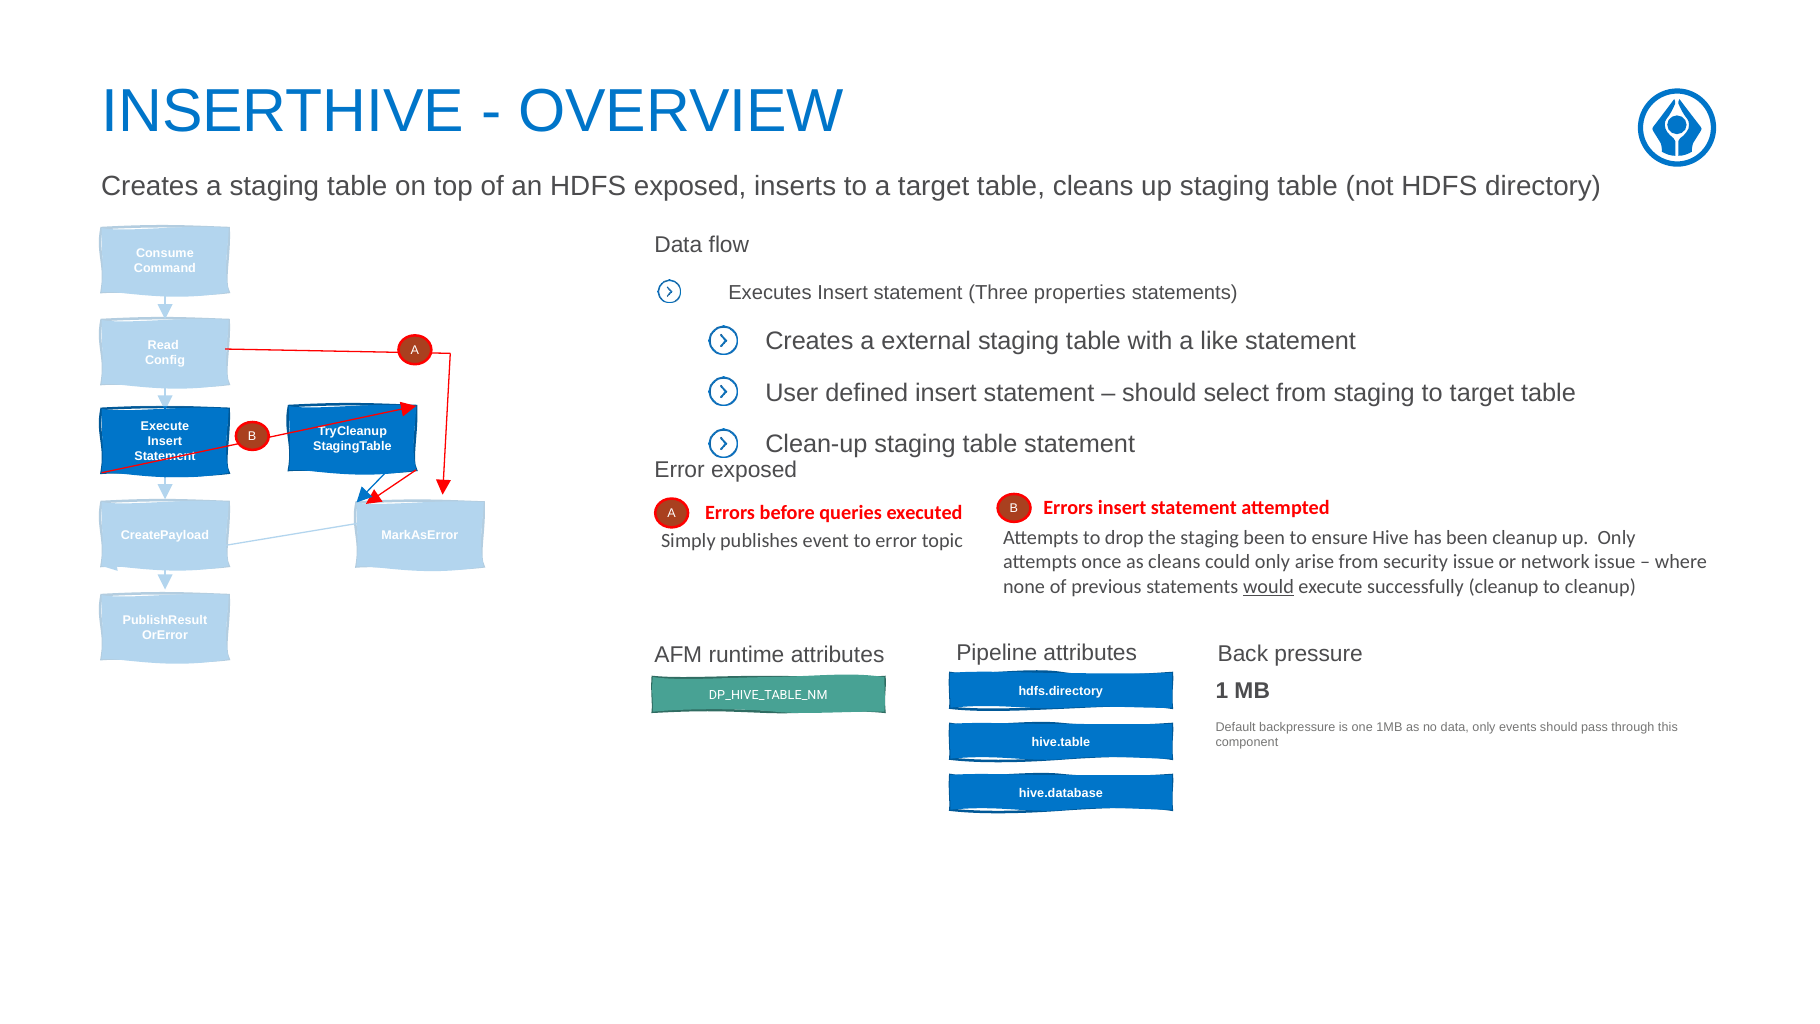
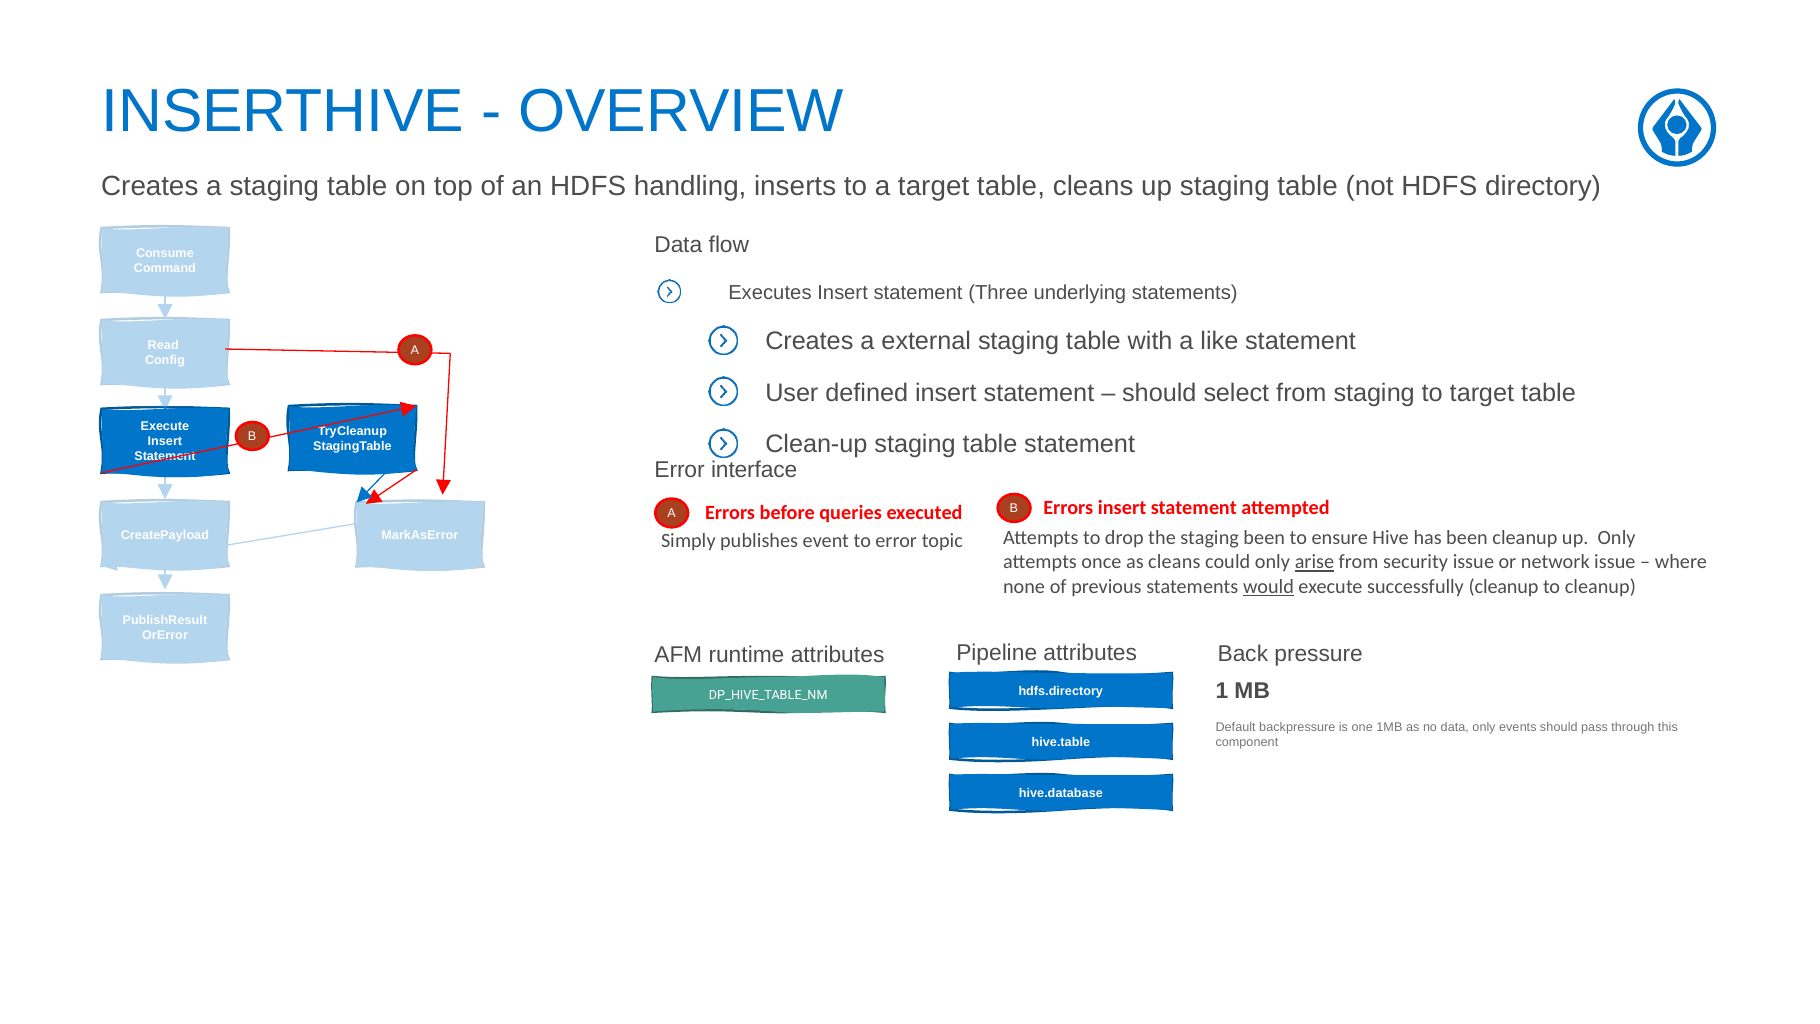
HDFS exposed: exposed -> handling (690, 186)
properties: properties -> underlying (1080, 292)
Error exposed: exposed -> interface (754, 470)
arise underline: none -> present (1314, 562)
